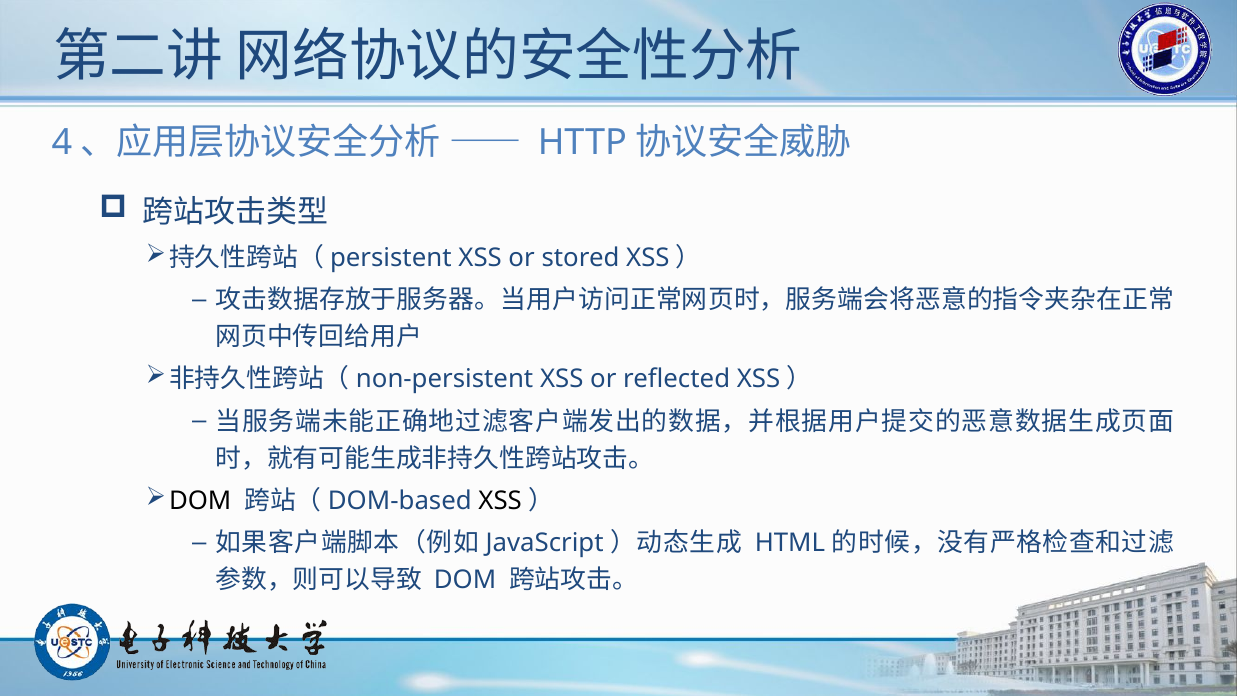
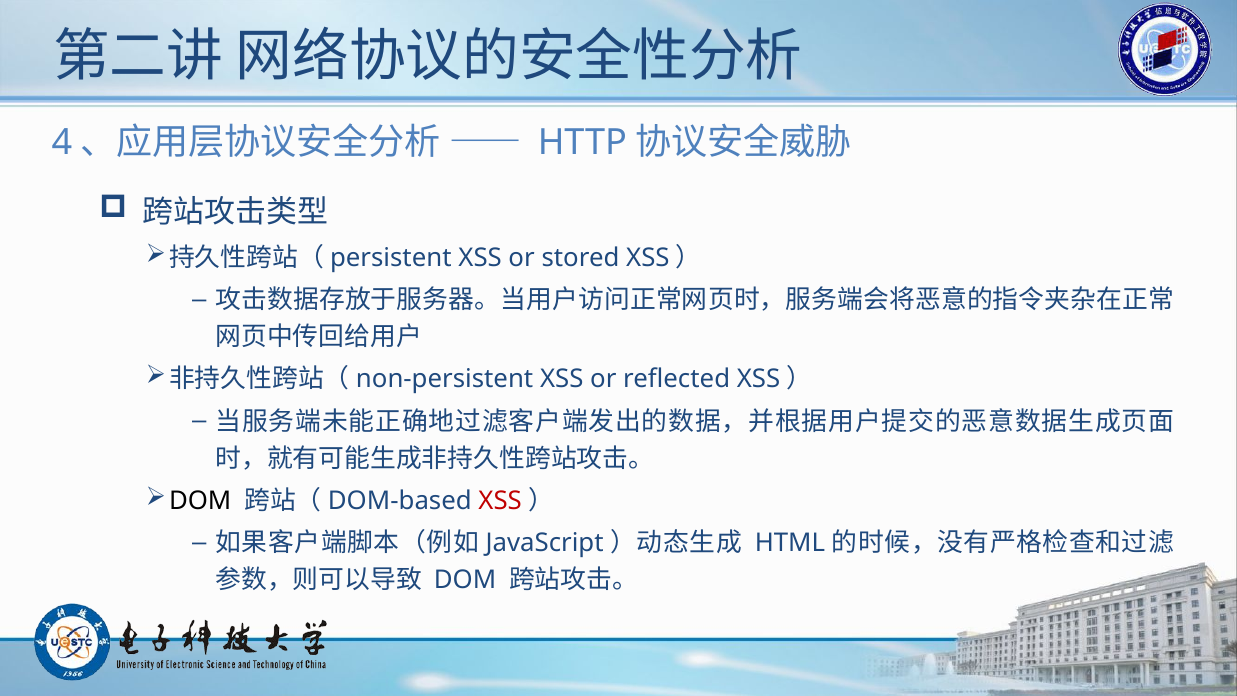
XSS colour: black -> red (500, 501)
